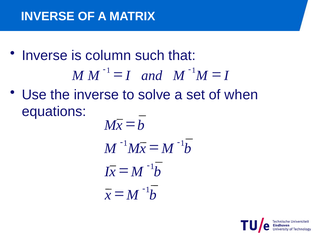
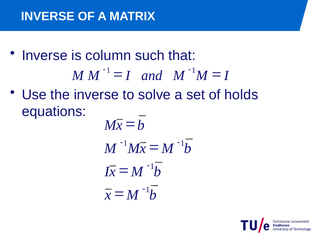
when: when -> holds (241, 94)
